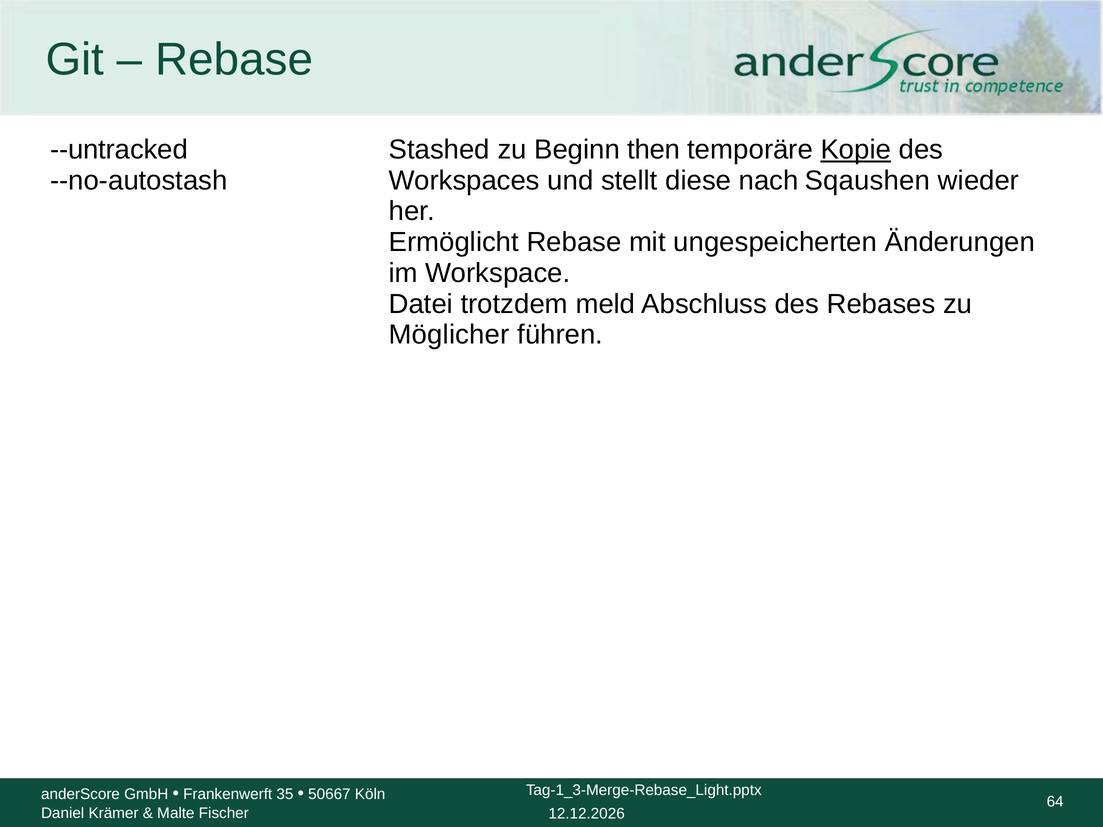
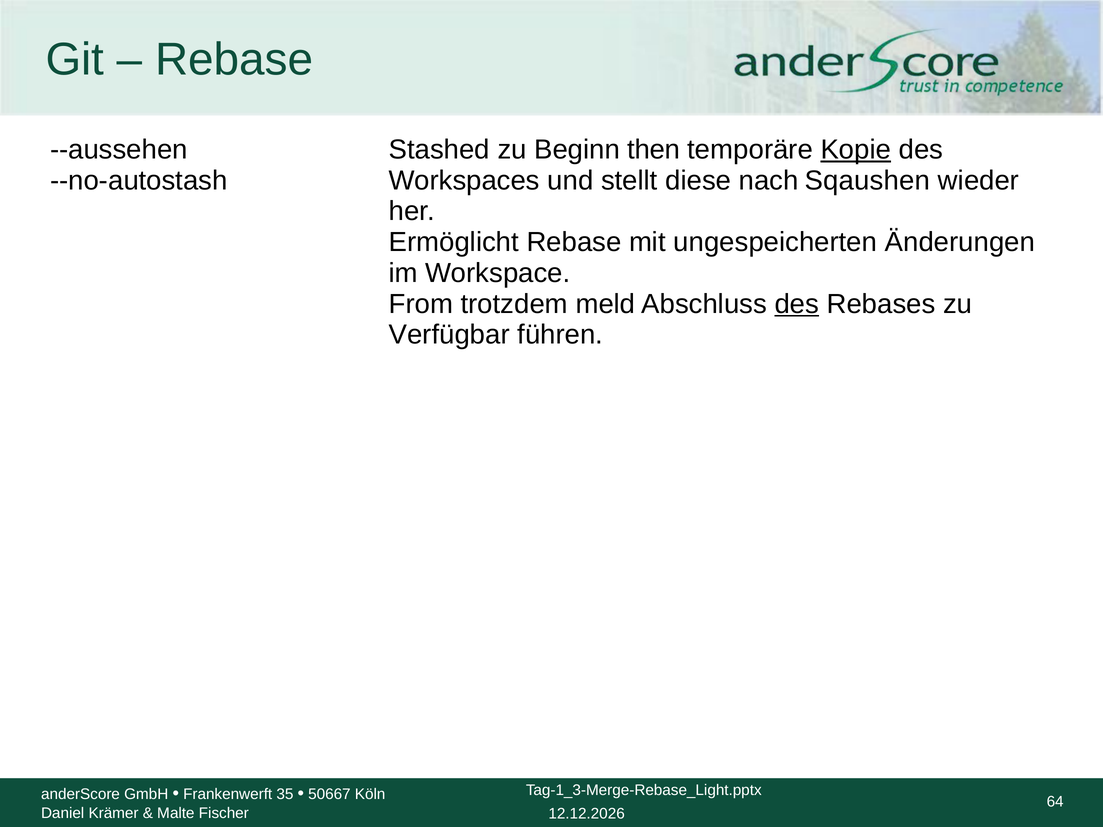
--untracked: --untracked -> --aussehen (119, 150)
Datei: Datei -> From (421, 304)
des underline: none -> present (797, 304)
Möglicher: Möglicher -> Verfügbar (449, 335)
